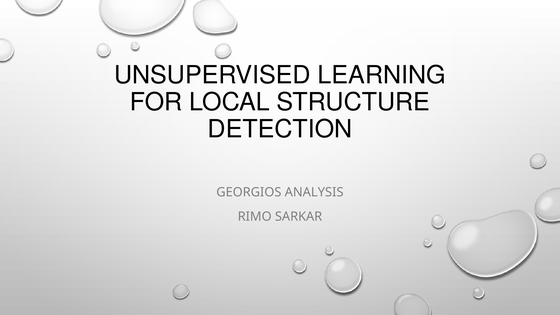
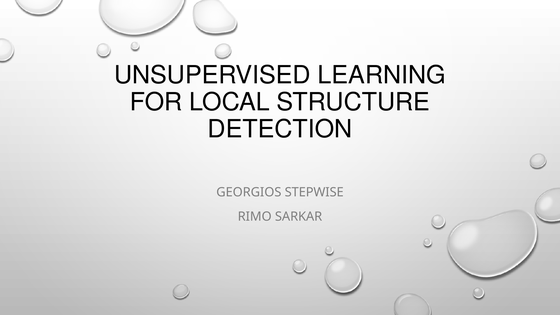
ANALYSIS: ANALYSIS -> STEPWISE (314, 192)
